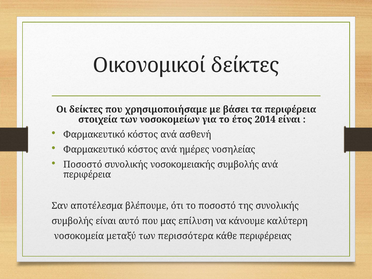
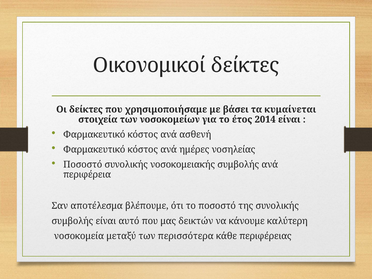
τα περιφέρεια: περιφέρεια -> κυμαίνεται (290, 109)
επίλυση: επίλυση -> δεικτών (196, 221)
